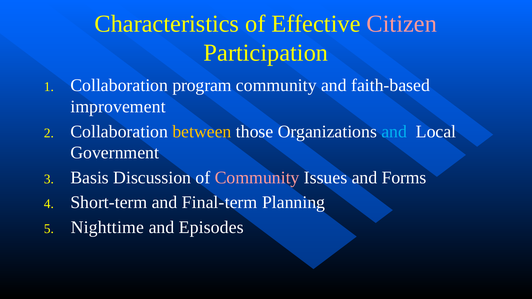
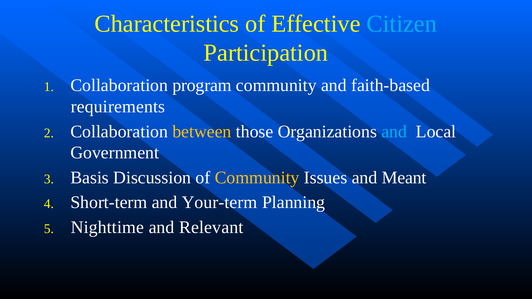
Citizen colour: pink -> light blue (402, 24)
improvement: improvement -> requirements (118, 107)
Community colour: pink -> yellow (257, 178)
Forms: Forms -> Meant (404, 178)
Final-term: Final-term -> Your-term (220, 203)
Episodes: Episodes -> Relevant (211, 227)
